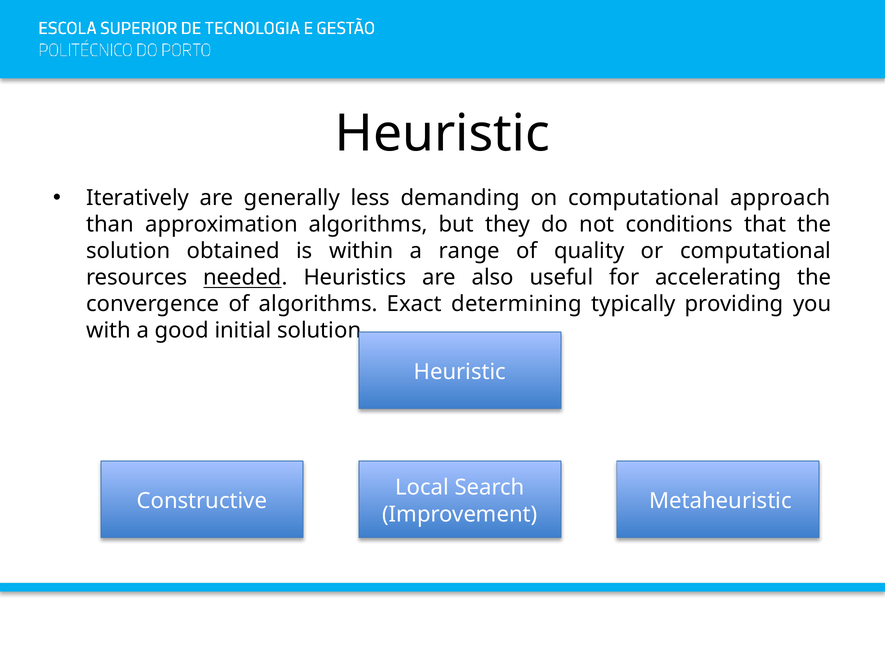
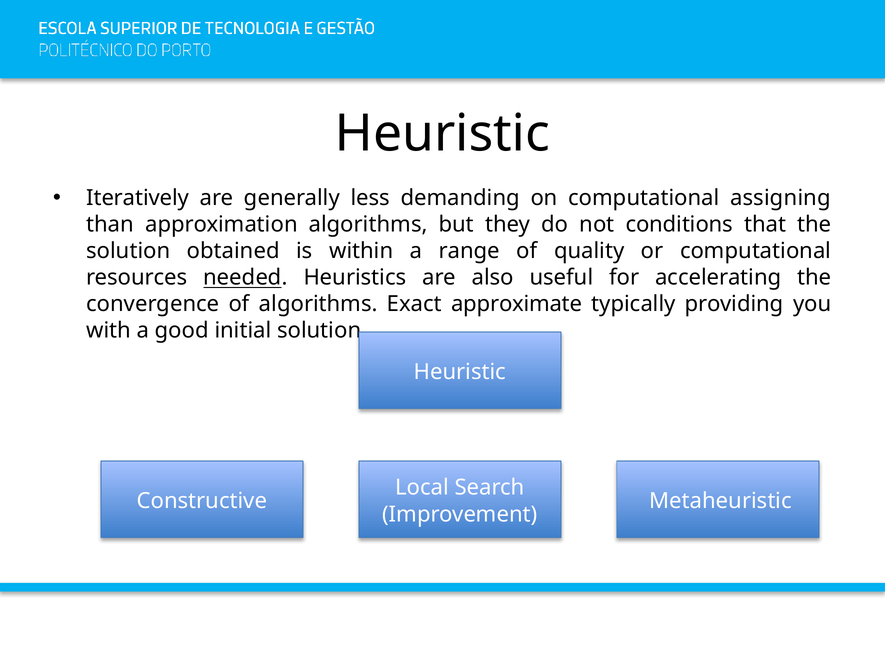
approach: approach -> assigning (780, 198)
determining: determining -> approximate (517, 304)
